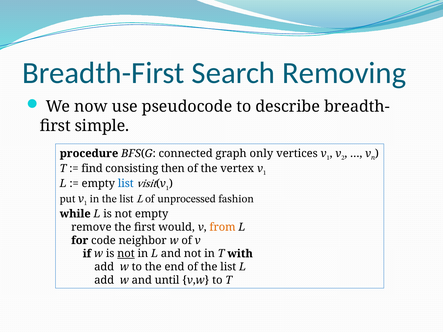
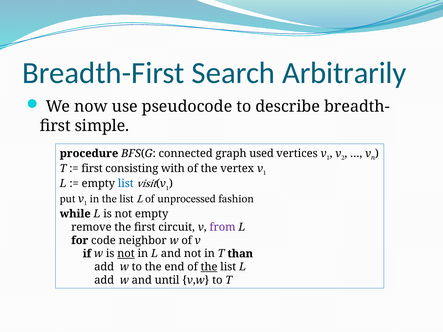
Removing: Removing -> Arbitrarily (344, 73)
only: only -> used (262, 154)
find: find -> first (92, 169)
then: then -> with (173, 169)
would: would -> circuit (177, 227)
from colour: orange -> purple (223, 227)
with: with -> than (240, 254)
the underline: none -> present (209, 267)
